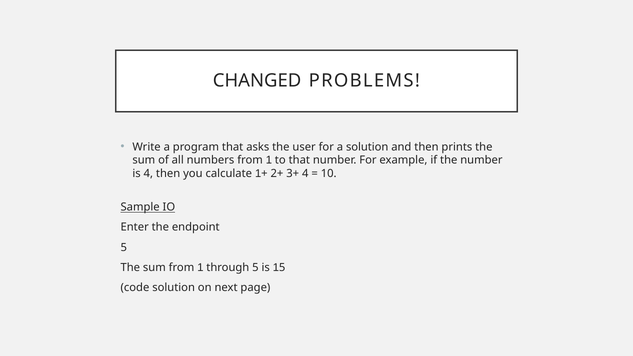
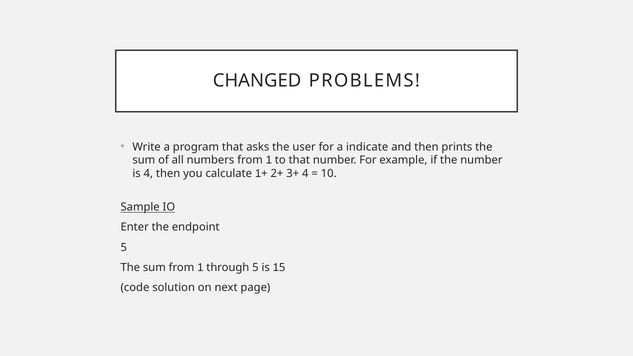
a solution: solution -> indicate (367, 147)
